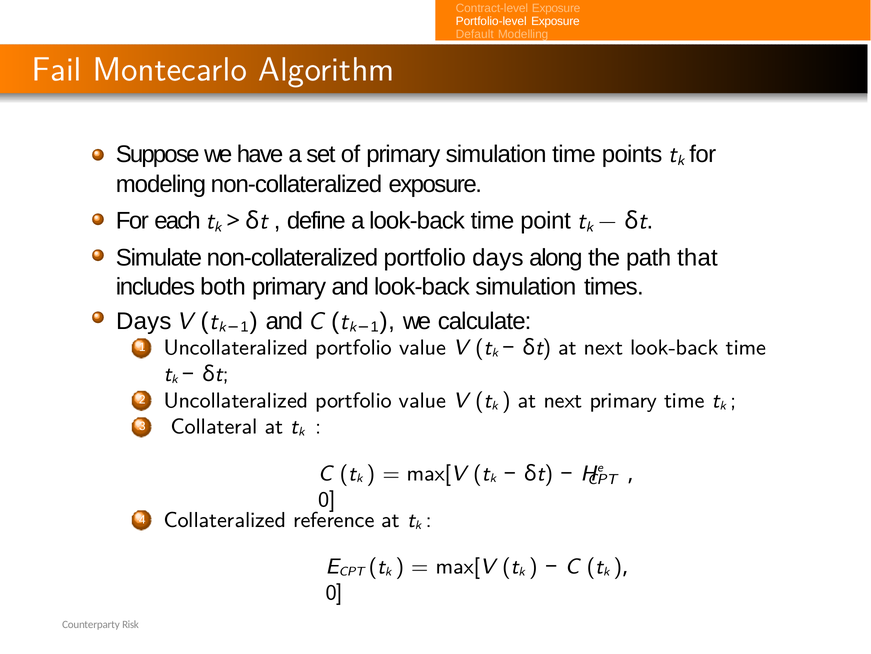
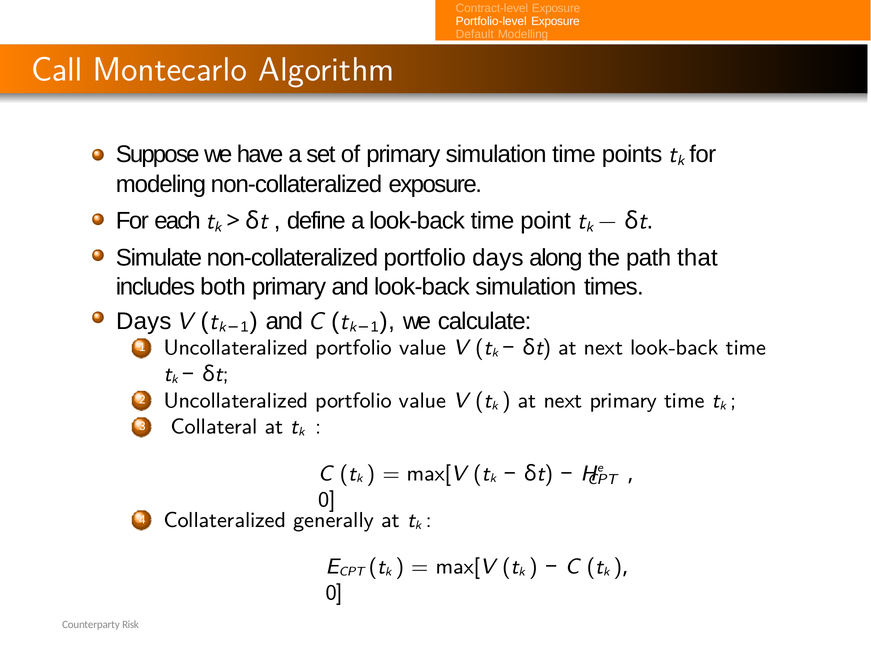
Fail: Fail -> Call (57, 70)
reference: reference -> generally (334, 520)
